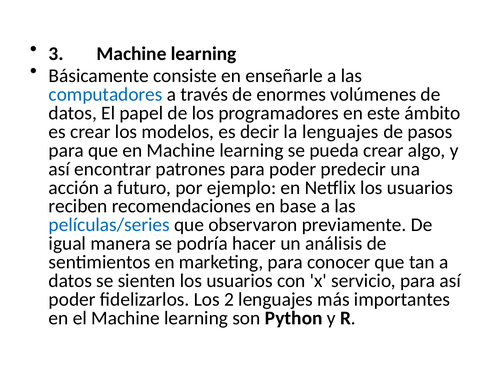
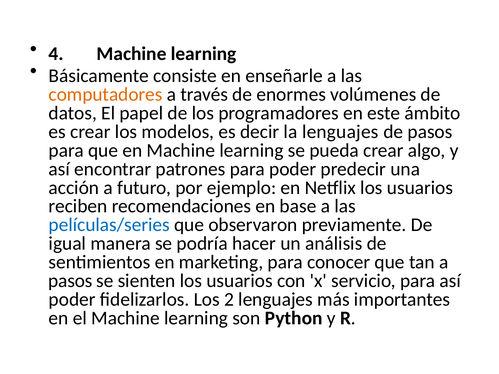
3: 3 -> 4 (56, 54)
computadores colour: blue -> orange (106, 95)
datos: datos -> pasos (70, 281)
